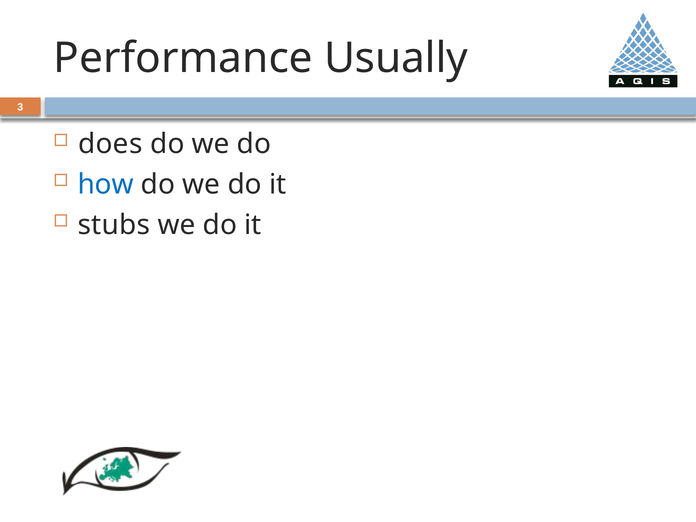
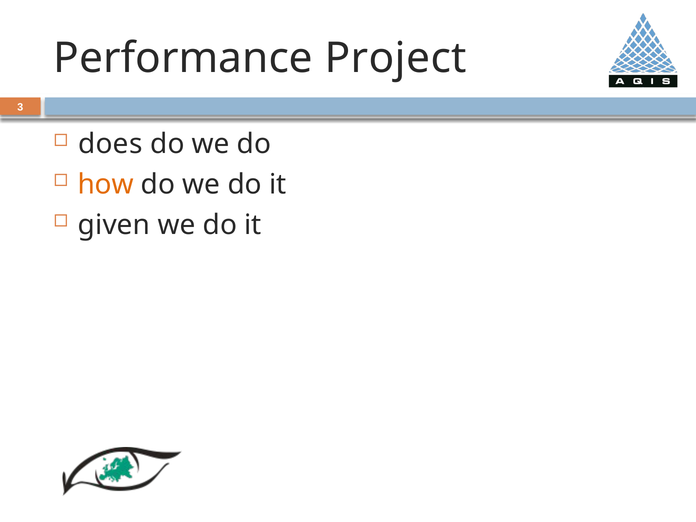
Usually: Usually -> Project (396, 58)
how colour: blue -> orange (106, 184)
stubs: stubs -> given (114, 225)
